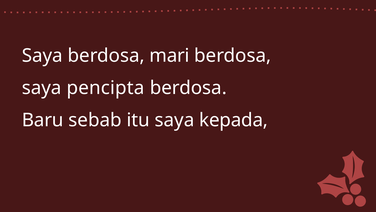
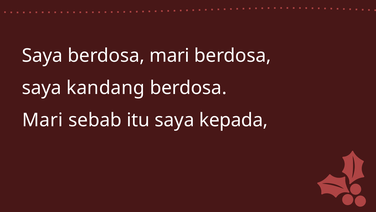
pencipta: pencipta -> kandang (106, 88)
Baru: Baru -> Mari (43, 120)
